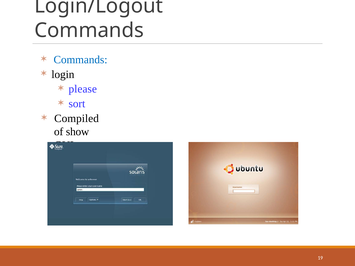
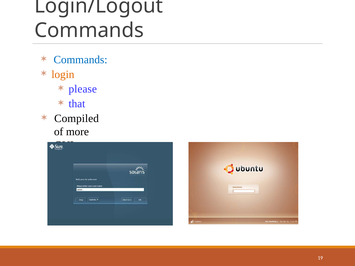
login colour: black -> orange (63, 74)
sort: sort -> that (77, 104)
show: show -> more (77, 132)
